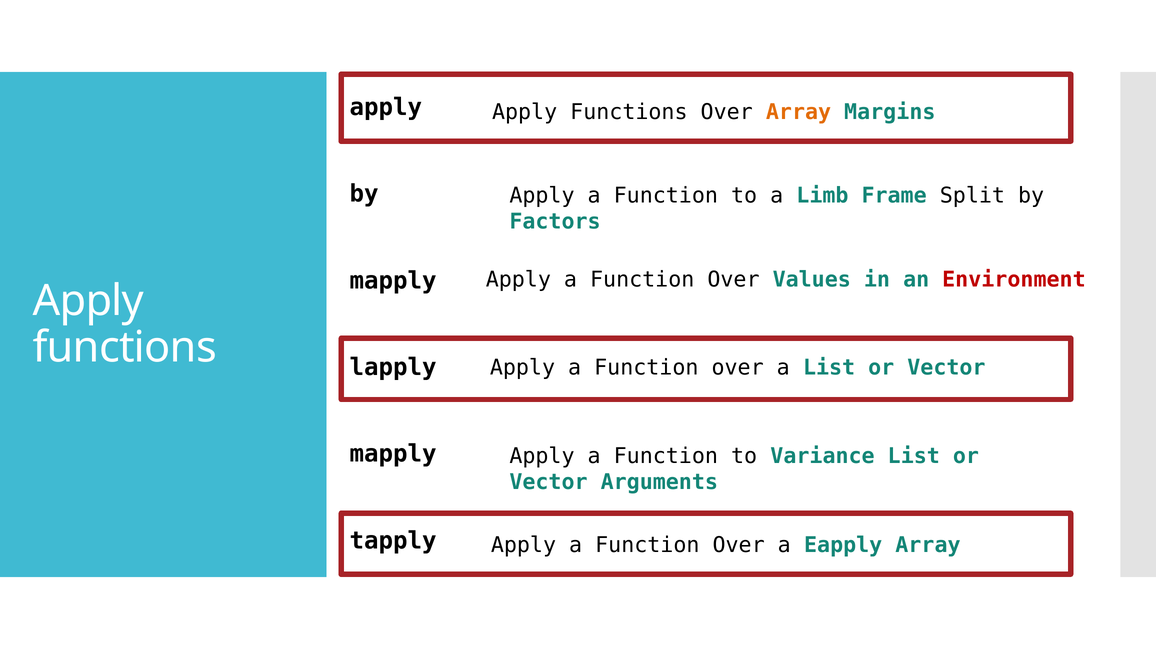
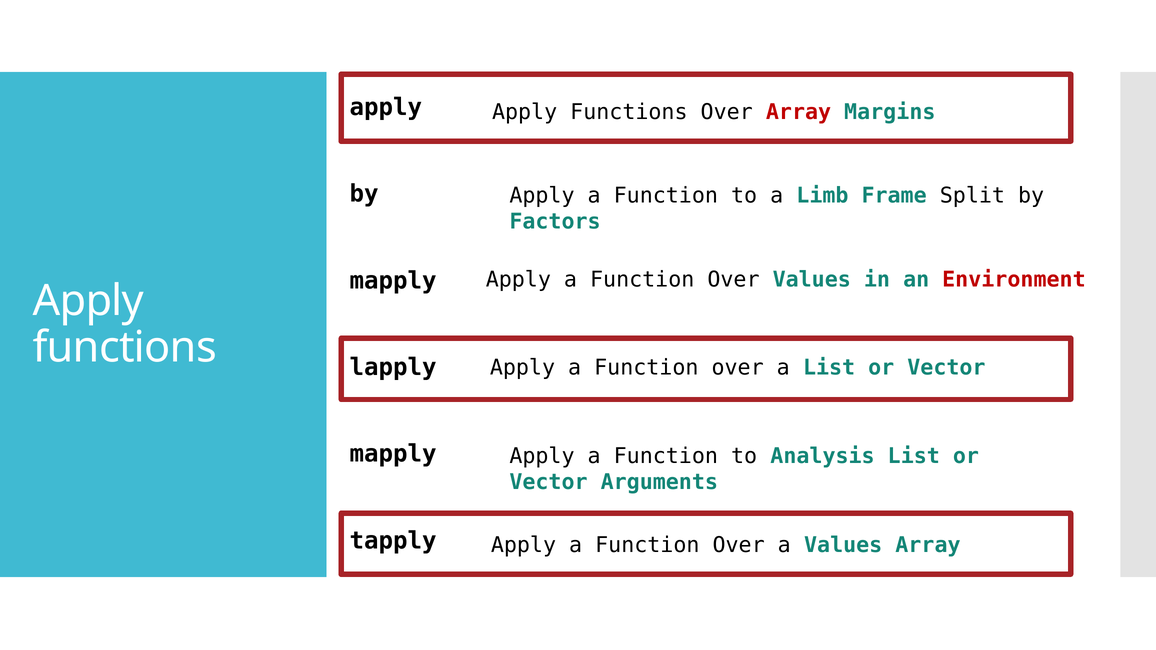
Array colour: orange -> red (799, 112)
Variance: Variance -> Analysis (823, 456)
a Eapply: Eapply -> Values (843, 545)
